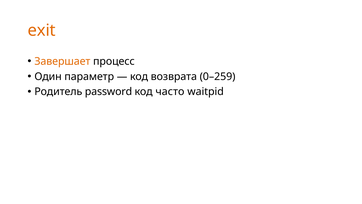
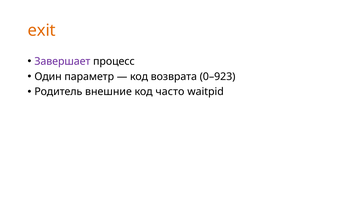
Завершает colour: orange -> purple (62, 61)
0–259: 0–259 -> 0–923 (218, 76)
password: password -> внешние (108, 92)
